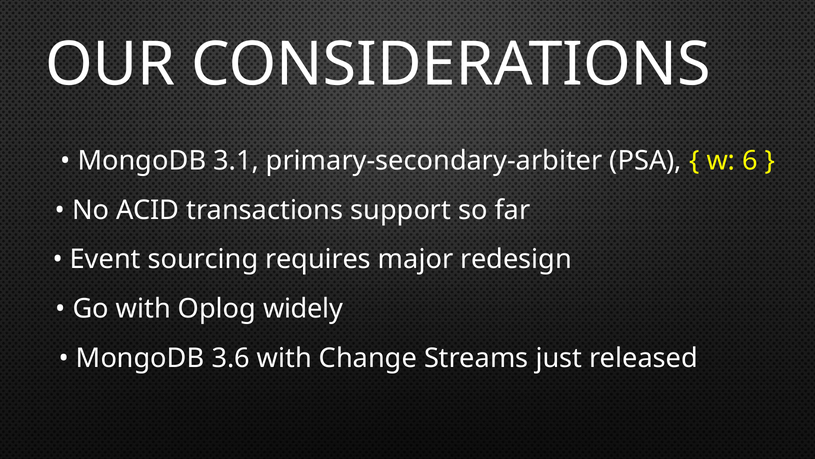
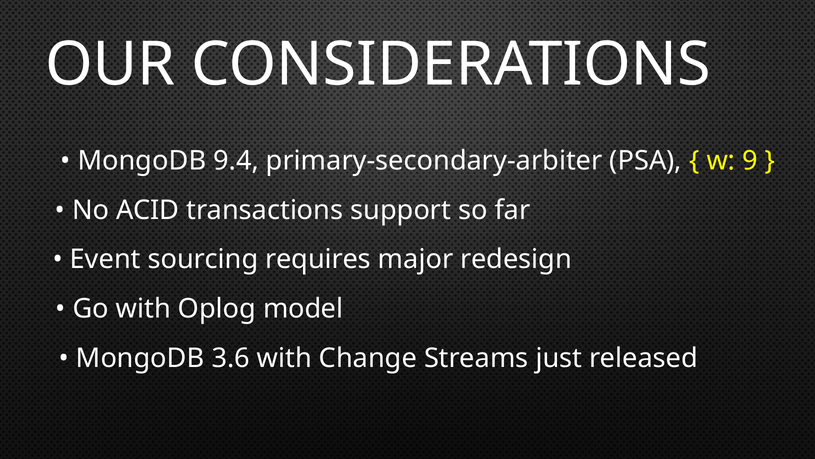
3.1: 3.1 -> 9.4 (236, 161)
6: 6 -> 9 (750, 161)
widely: widely -> model (303, 308)
